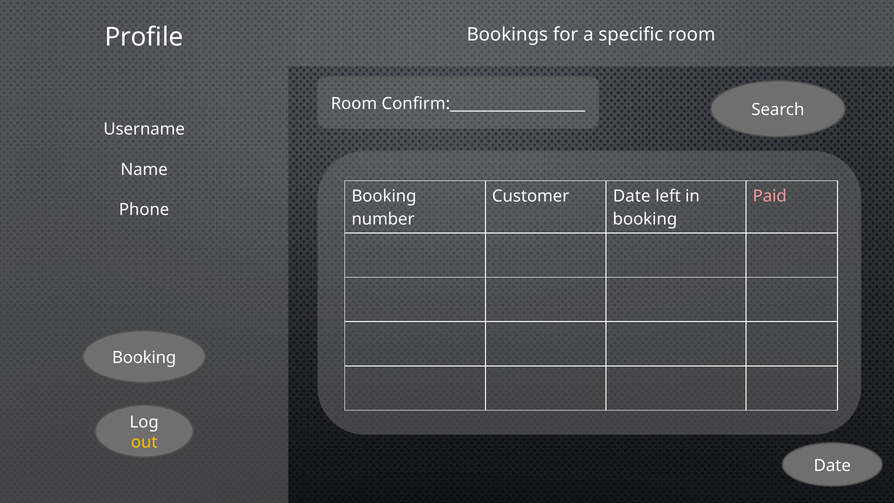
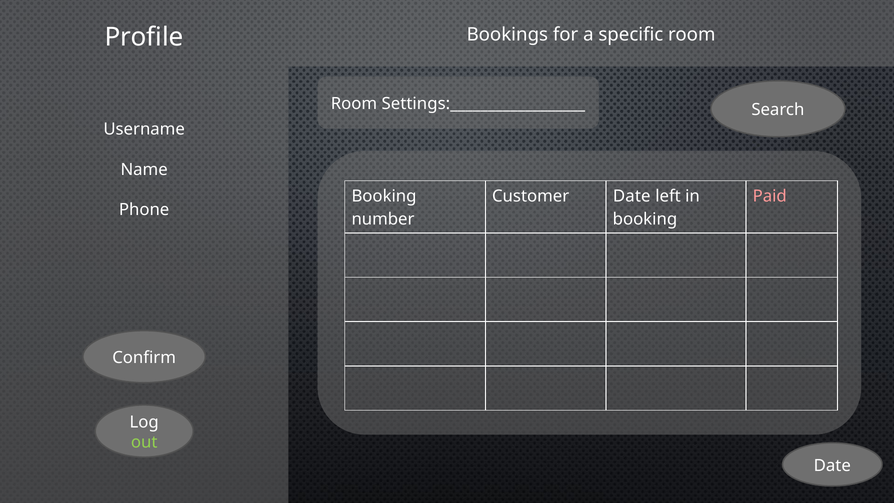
Confirm:__________________: Confirm:__________________ -> Settings:__________________ (483, 104)
Booking: Booking -> Confirm (144, 358)
out colour: yellow -> light green (144, 442)
